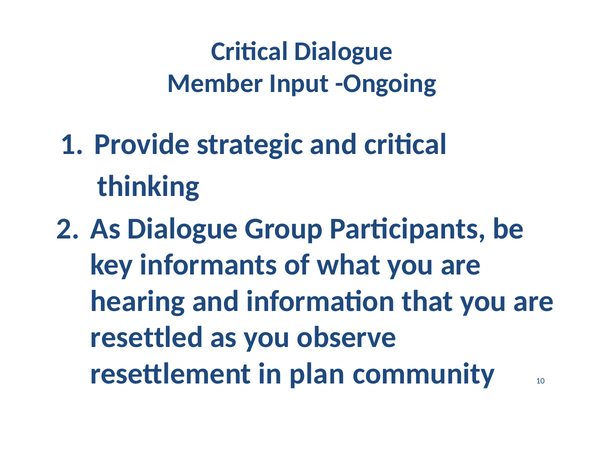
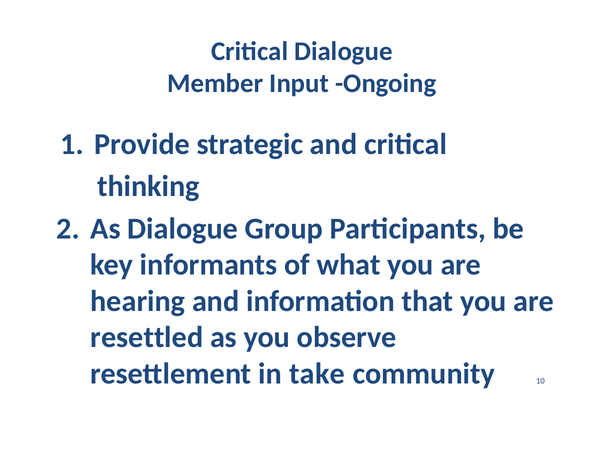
plan: plan -> take (317, 374)
